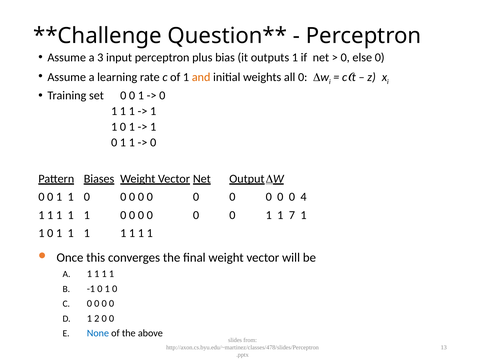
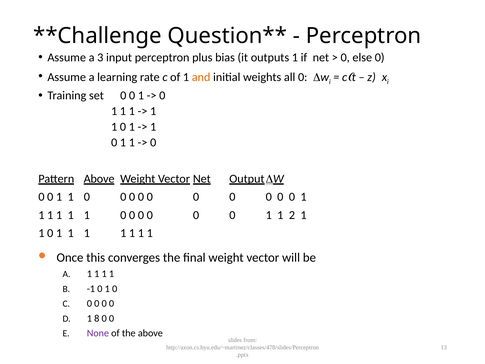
Pattern Biases: Biases -> Above (99, 179)
4: 4 -> 1 (304, 197)
7: 7 -> 2 (292, 215)
2: 2 -> 8 (97, 318)
None colour: blue -> purple (98, 333)
